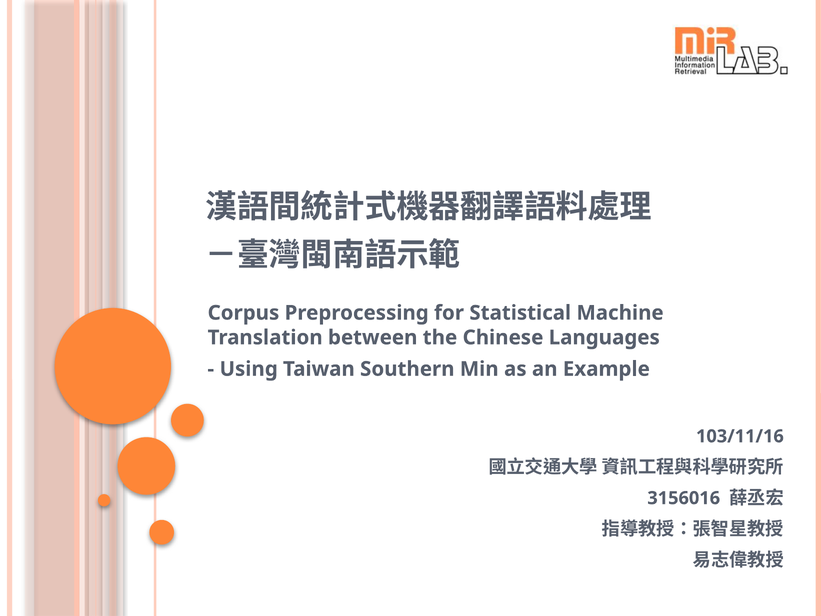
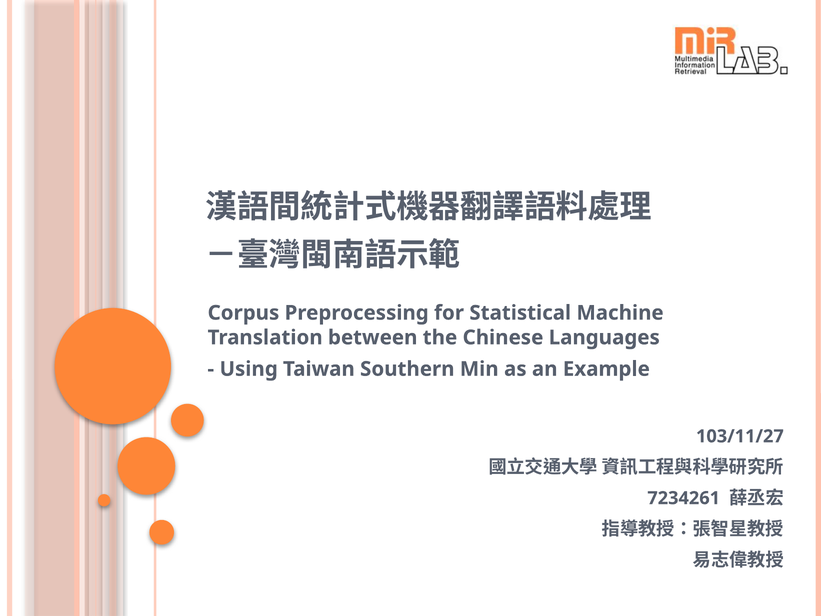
103/11/16: 103/11/16 -> 103/11/27 (740, 436)
3156016: 3156016 -> 7234261 (684, 498)
